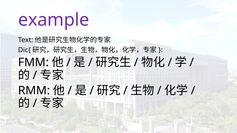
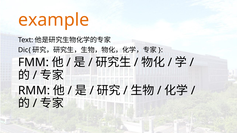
example colour: purple -> orange (54, 20)
